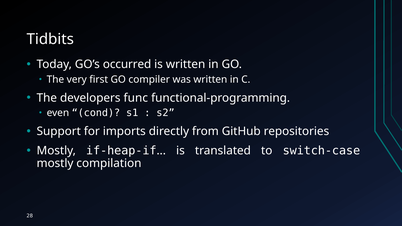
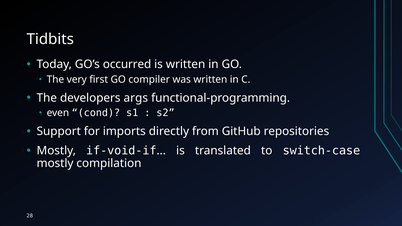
func: func -> args (136, 98)
if-heap-if: if-heap-if -> if-void-if (121, 151)
